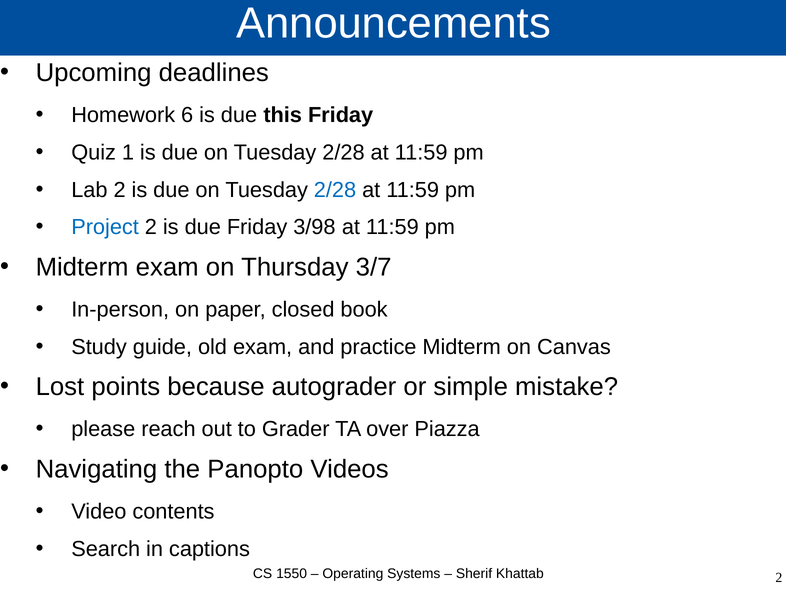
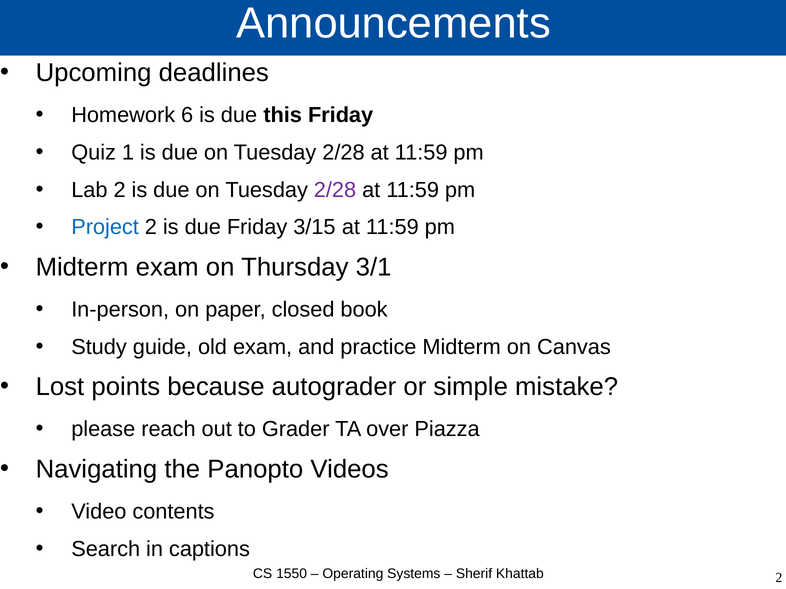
2/28 colour: blue -> purple (335, 190)
3/98: 3/98 -> 3/15 (314, 227)
3/7: 3/7 -> 3/1 (374, 267)
